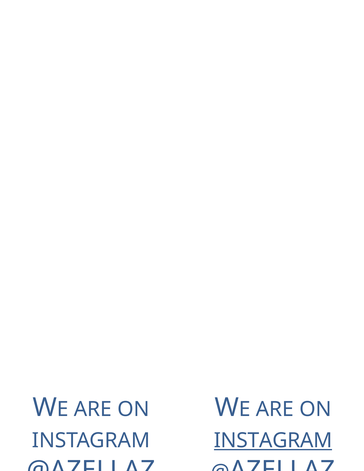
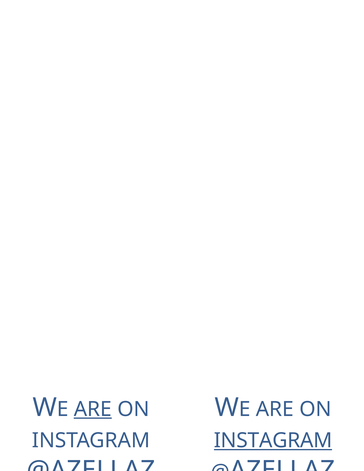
ARE underline: none -> present (93, 409)
